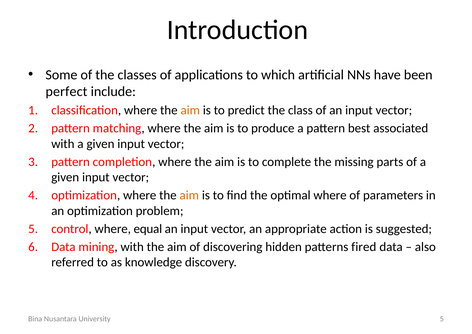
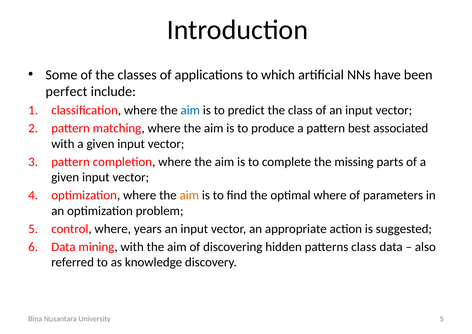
aim colour: orange -> blue (190, 110)
equal: equal -> years (148, 229)
patterns fired: fired -> class (364, 247)
